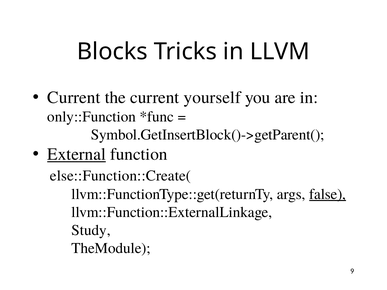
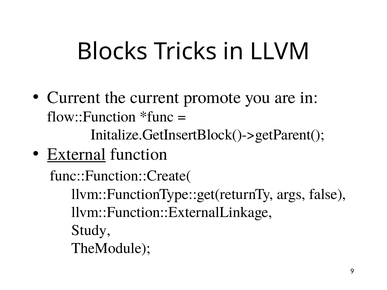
yourself: yourself -> promote (212, 98)
only::Function: only::Function -> flow::Function (92, 117)
Symbol.GetInsertBlock()->getParent(: Symbol.GetInsertBlock()->getParent( -> Initalize.GetInsertBlock()->getParent( (208, 135)
else::Function::Create(: else::Function::Create( -> func::Function::Create( (121, 176)
false underline: present -> none (328, 194)
